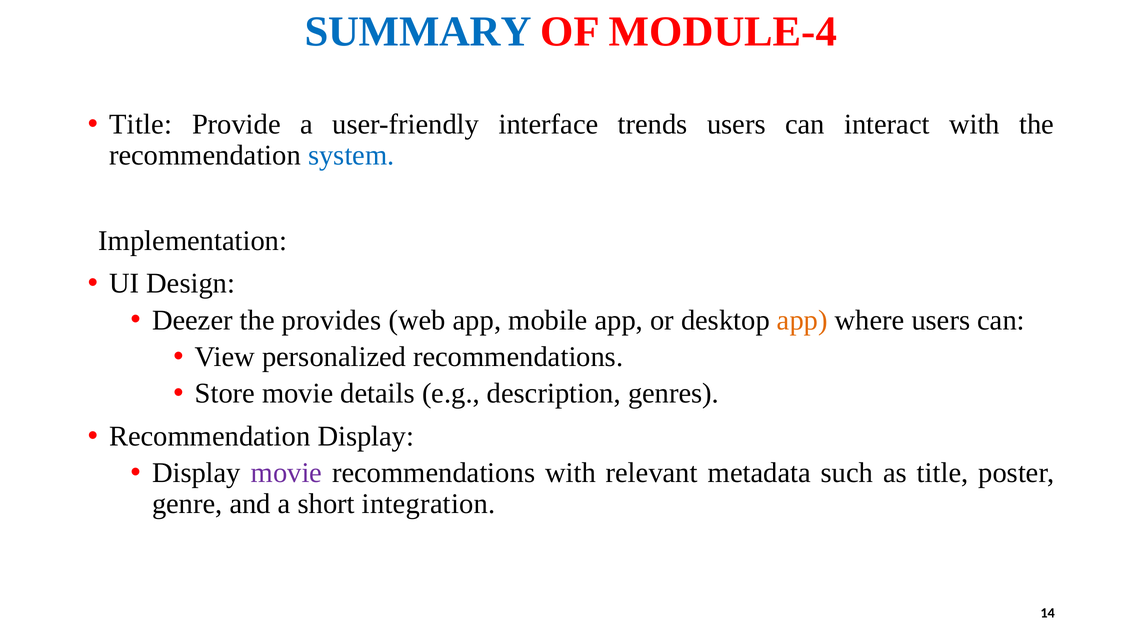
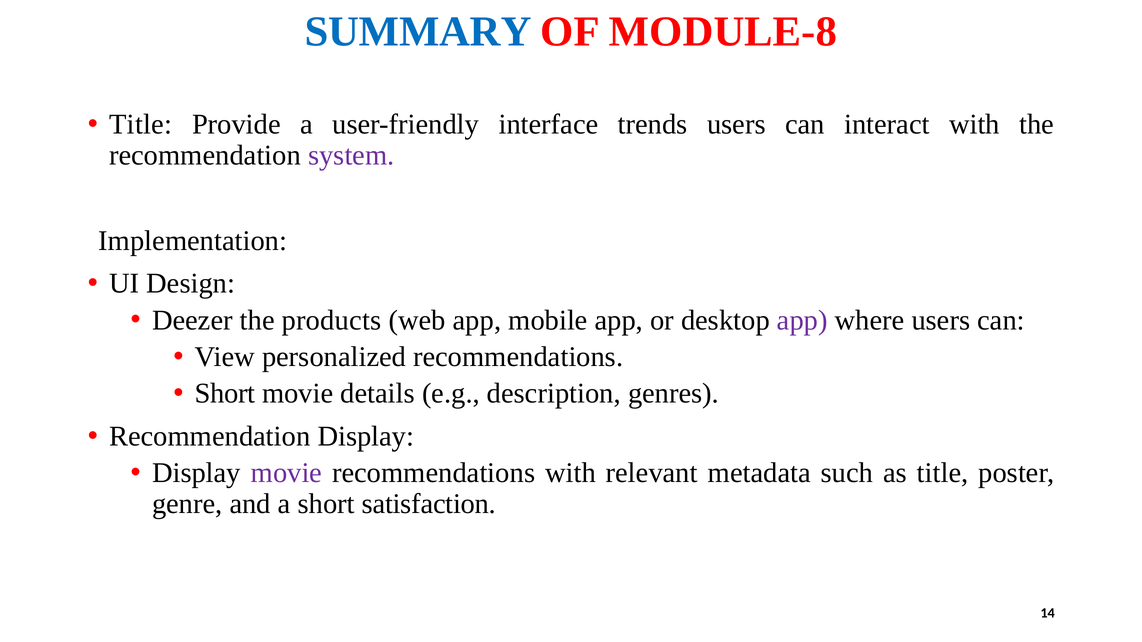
MODULE-4: MODULE-4 -> MODULE-8 (723, 32)
system colour: blue -> purple (351, 155)
provides: provides -> products (332, 320)
app colour: orange -> purple (802, 320)
Store: Store -> Short (225, 394)
integration: integration -> satisfaction (429, 504)
